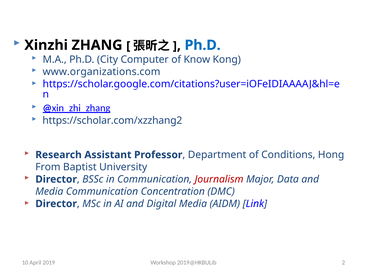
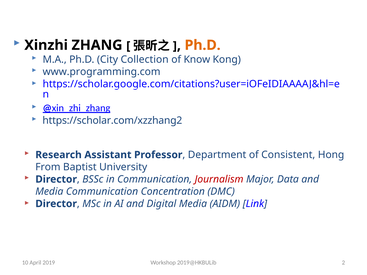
Ph.D colour: blue -> orange (203, 45)
Computer: Computer -> Collection (145, 60)
www.organizations.com: www.organizations.com -> www.programming.com (102, 72)
Conditions: Conditions -> Consistent (288, 155)
